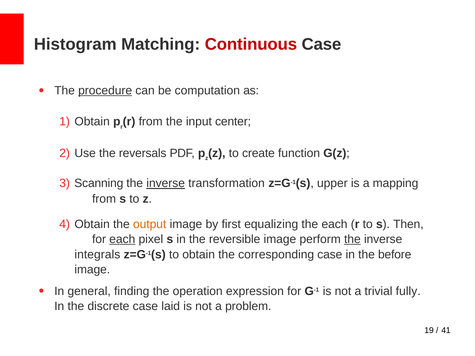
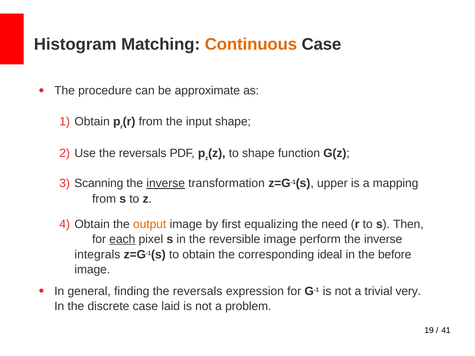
Continuous colour: red -> orange (251, 44)
procedure underline: present -> none (105, 91)
computation: computation -> approximate (207, 91)
input center: center -> shape (233, 122)
to create: create -> shape (258, 153)
the each: each -> need (335, 224)
the underline: present -> none (352, 239)
corresponding case: case -> ideal (330, 255)
finding the operation: operation -> reversals (198, 291)
fully: fully -> very (408, 291)
